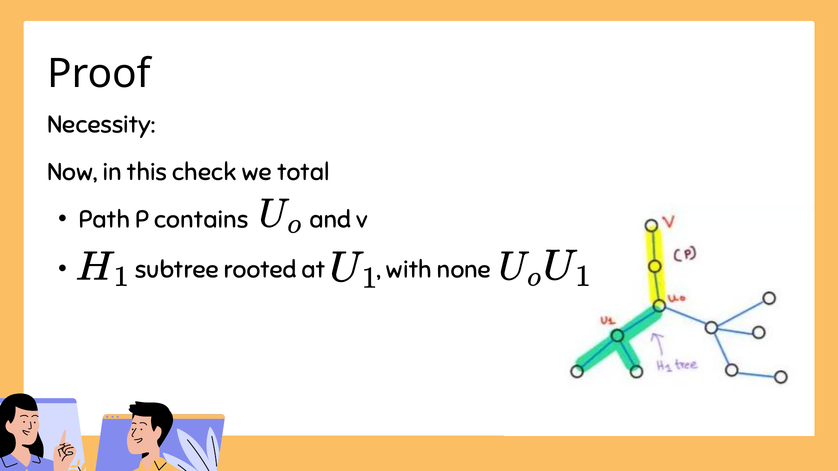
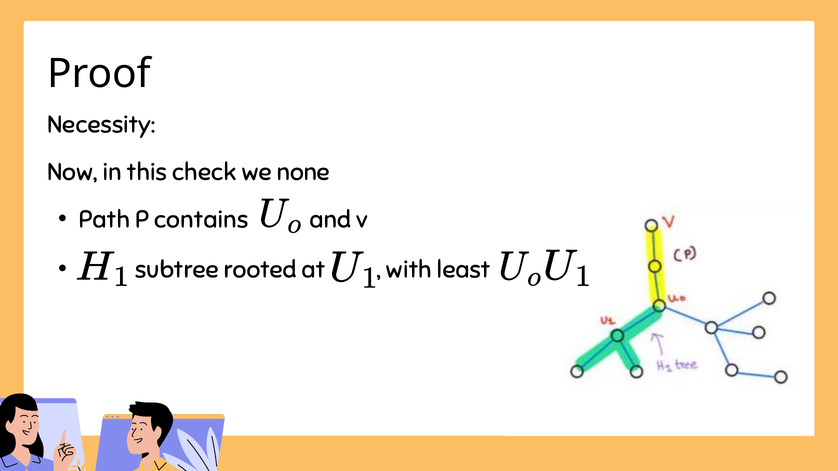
total: total -> none (303, 172)
none: none -> least (464, 270)
